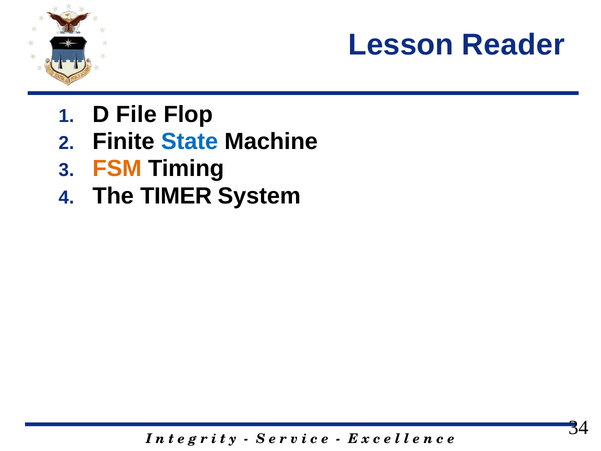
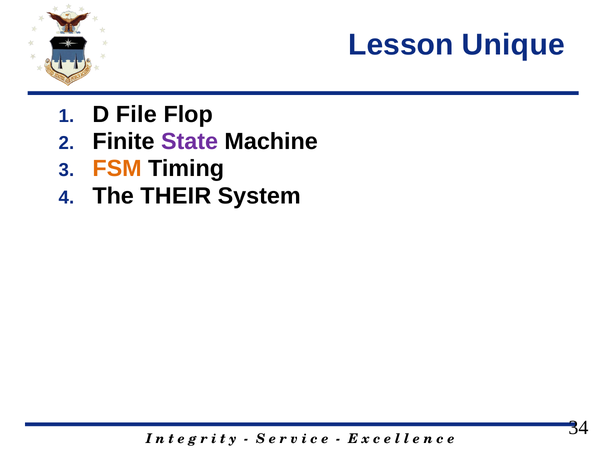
Reader: Reader -> Unique (513, 45)
State colour: blue -> purple (190, 141)
TIMER: TIMER -> THEIR (176, 196)
